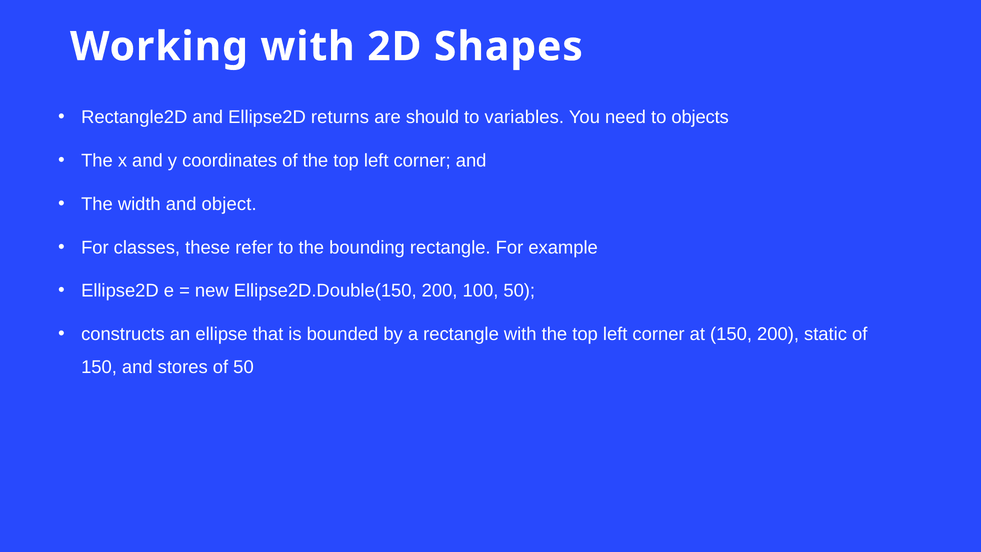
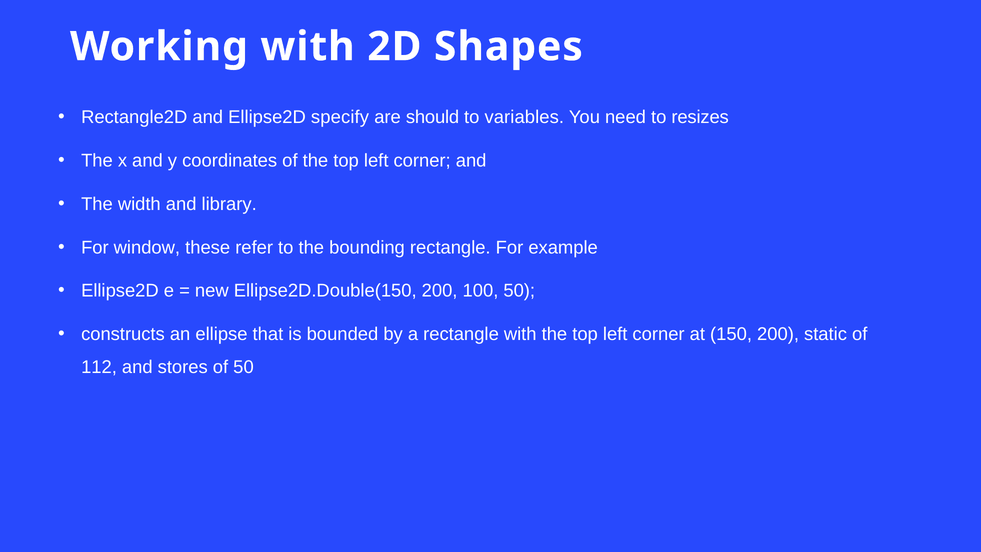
returns: returns -> specify (340, 117)
objects: objects -> resizes (700, 117)
object: object -> library (229, 204)
classes: classes -> window (147, 247)
150: 150 -> 112 (99, 367)
